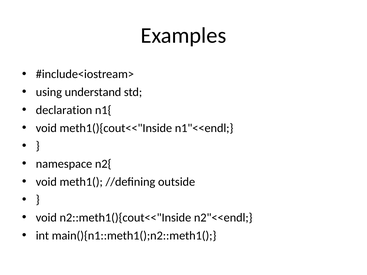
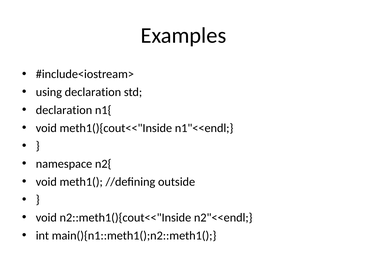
using understand: understand -> declaration (93, 92)
